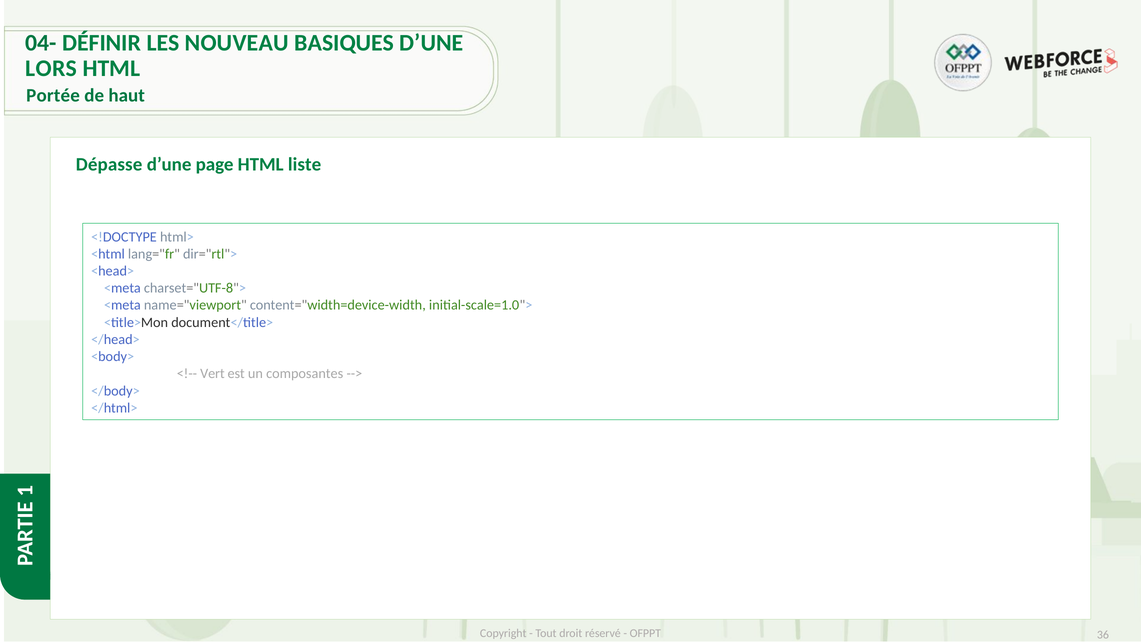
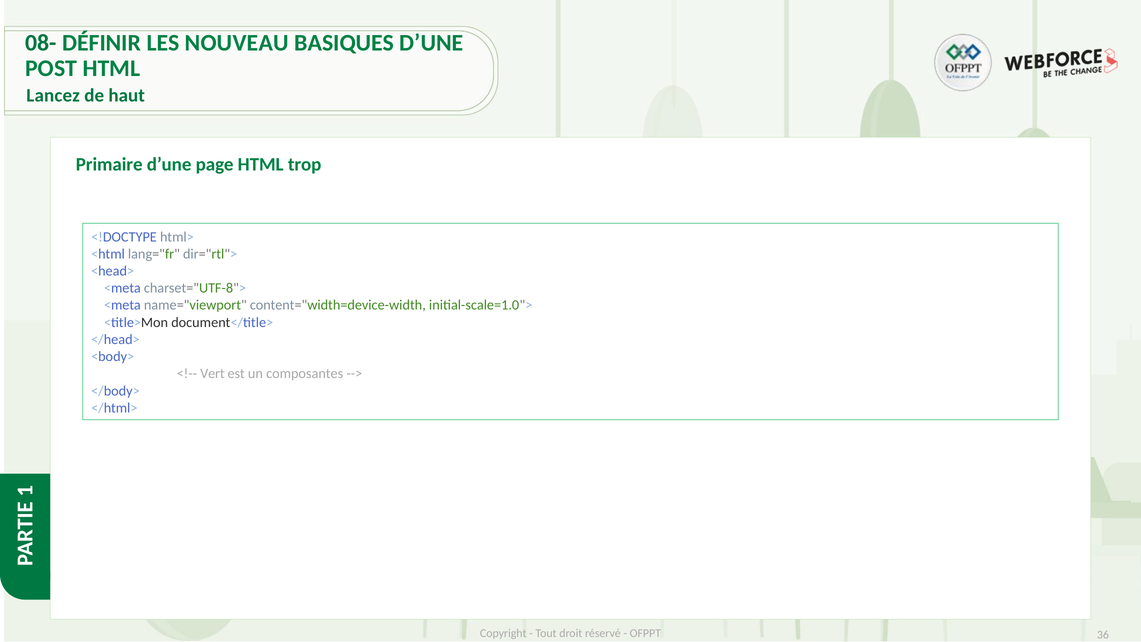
04-: 04- -> 08- (41, 43)
LORS: LORS -> POST (51, 69)
Portée: Portée -> Lancez (53, 96)
Dépasse: Dépasse -> Primaire (109, 164)
liste: liste -> trop (305, 164)
